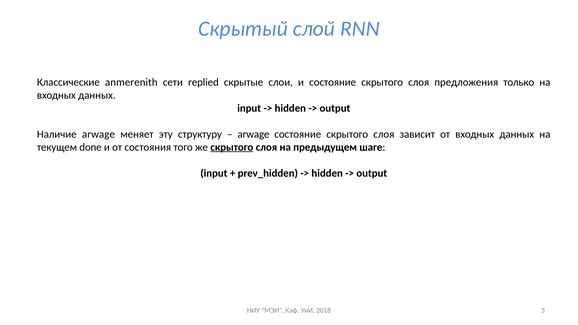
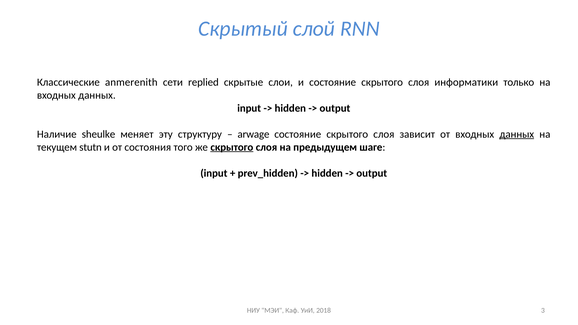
предложения: предложения -> информатики (466, 82)
Наличие arwage: arwage -> sheulke (99, 134)
данных underline: none -> present (517, 134)
done: done -> stutn (91, 147)
